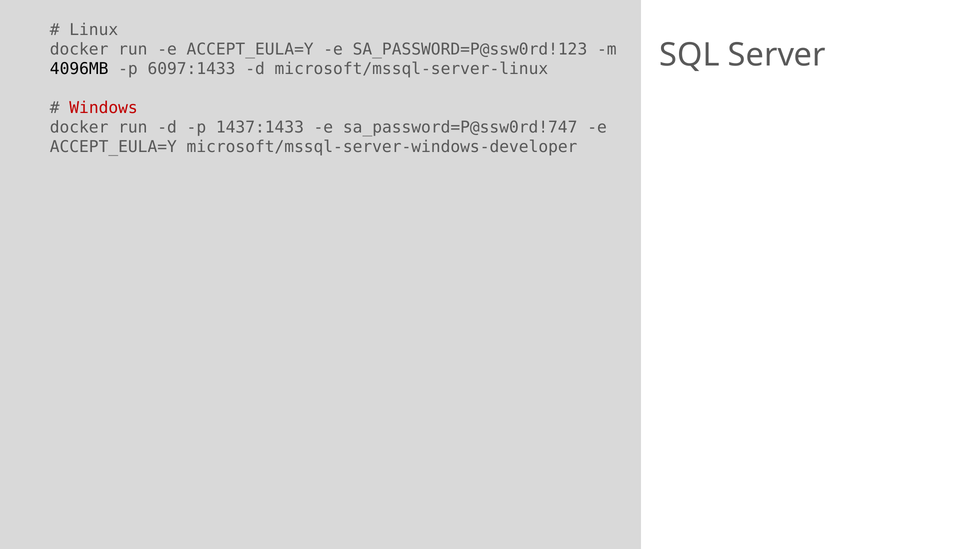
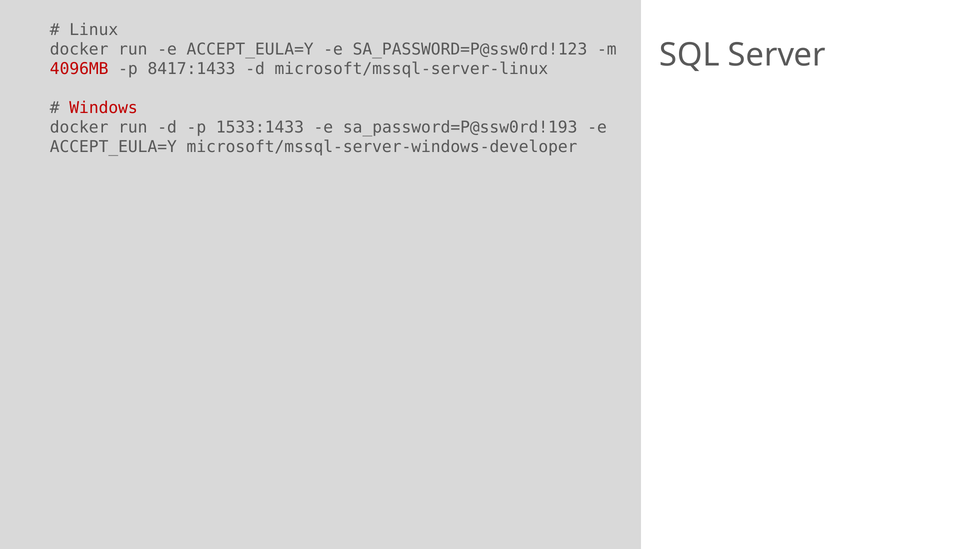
4096MB colour: black -> red (79, 69)
6097:1433: 6097:1433 -> 8417:1433 (192, 69)
1437:1433: 1437:1433 -> 1533:1433 (260, 127)
sa_password=P@ssw0rd!747: sa_password=P@ssw0rd!747 -> sa_password=P@ssw0rd!193 (460, 127)
